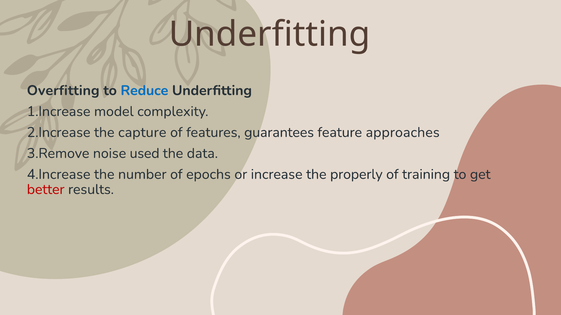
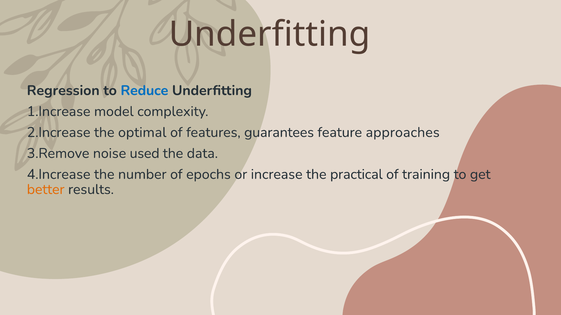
Overfitting: Overfitting -> Regression (63, 91)
capture: capture -> optimal (142, 133)
properly: properly -> practical (356, 175)
better colour: red -> orange (46, 190)
